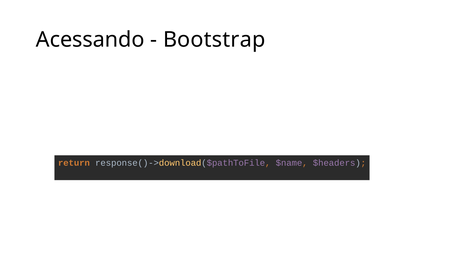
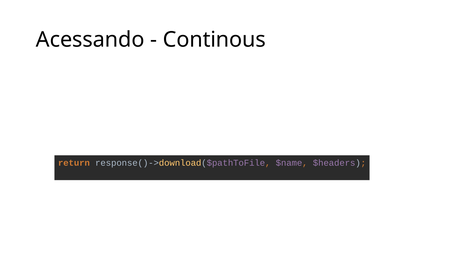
Bootstrap: Bootstrap -> Continous (214, 40)
